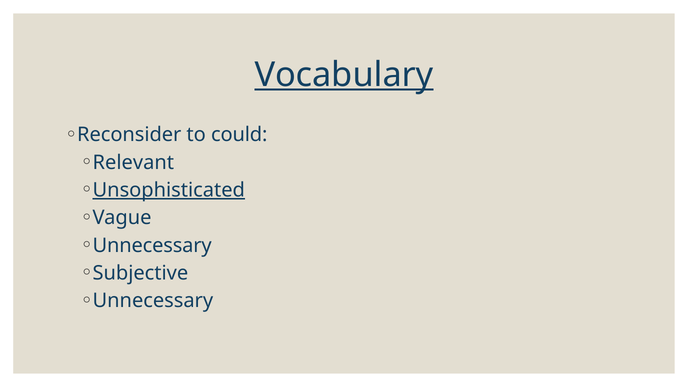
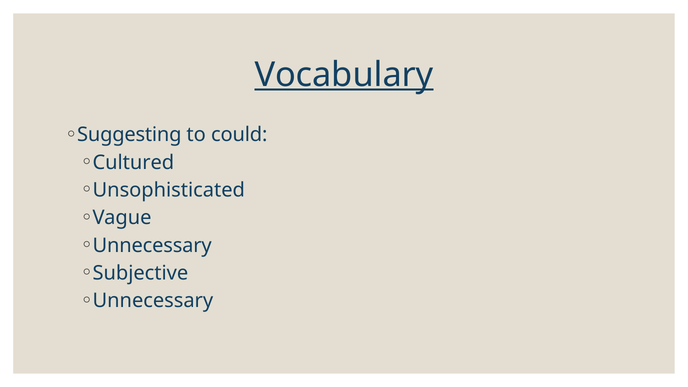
Reconsider: Reconsider -> Suggesting (129, 135)
Relevant: Relevant -> Cultured (133, 162)
Unsophisticated underline: present -> none (169, 190)
